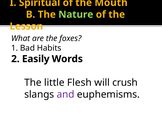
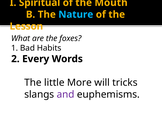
Nature colour: light green -> light blue (76, 15)
Easily: Easily -> Every (36, 59)
Flesh: Flesh -> More (79, 83)
crush: crush -> tricks (125, 83)
